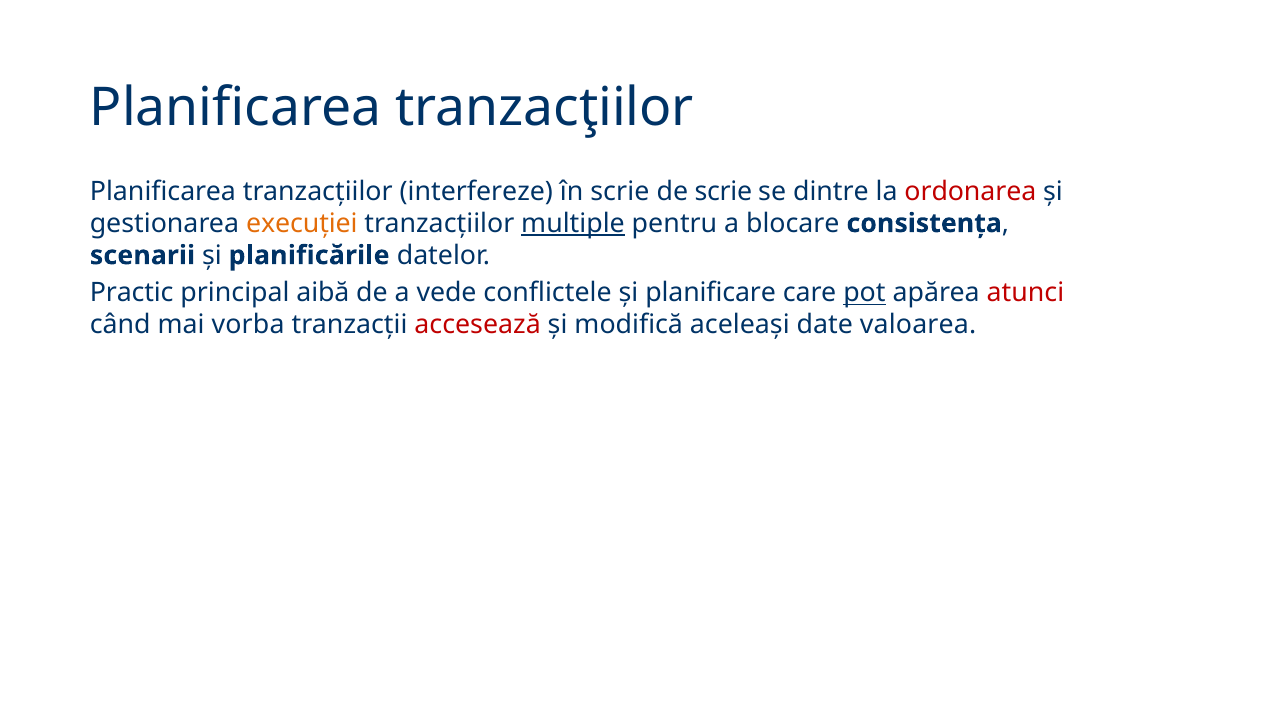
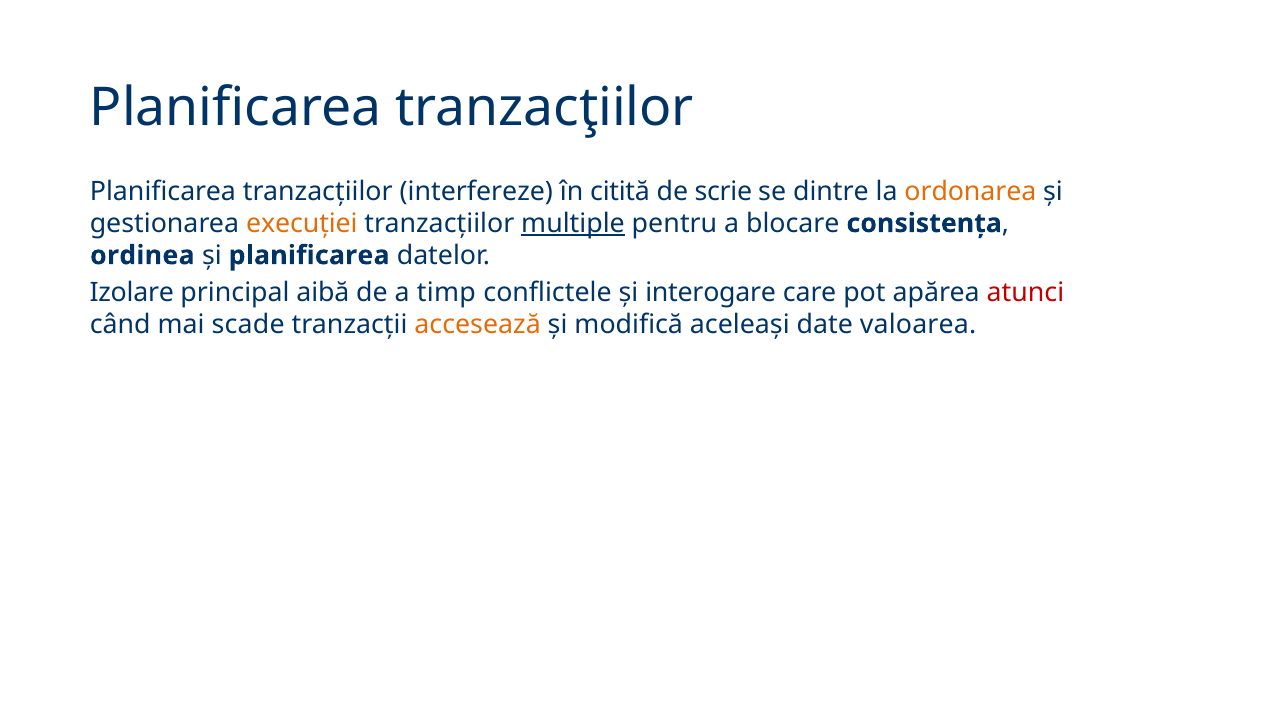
în scrie: scrie -> citită (620, 191)
ordonarea colour: red -> orange (970, 191)
scenarii: scenarii -> ordinea (142, 255)
și planificările: planificările -> planificarea (309, 255)
Practic: Practic -> Izolare (132, 293)
vede: vede -> timp (446, 293)
planificare: planificare -> interogare (711, 293)
pot underline: present -> none (864, 293)
vorba: vorba -> scade (248, 325)
accesează colour: red -> orange (478, 325)
